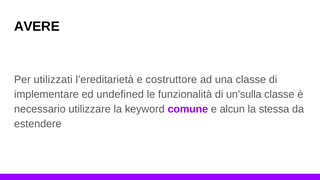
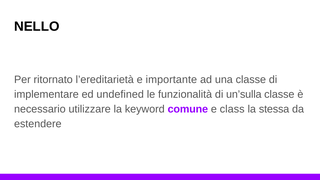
AVERE: AVERE -> NELLO (37, 27)
utilizzati: utilizzati -> ritornato (53, 80)
costruttore: costruttore -> importante (171, 80)
alcun: alcun -> class (232, 109)
